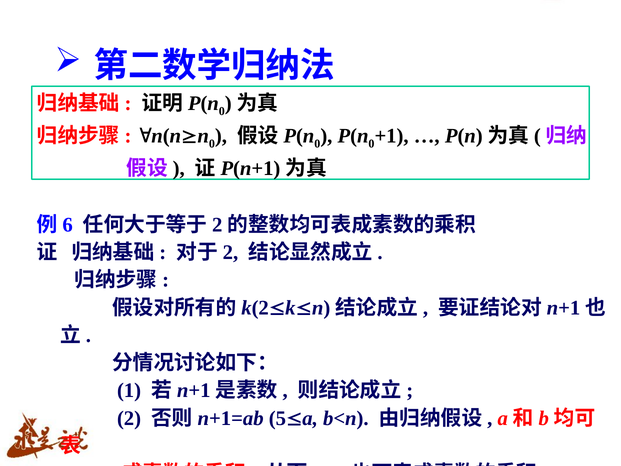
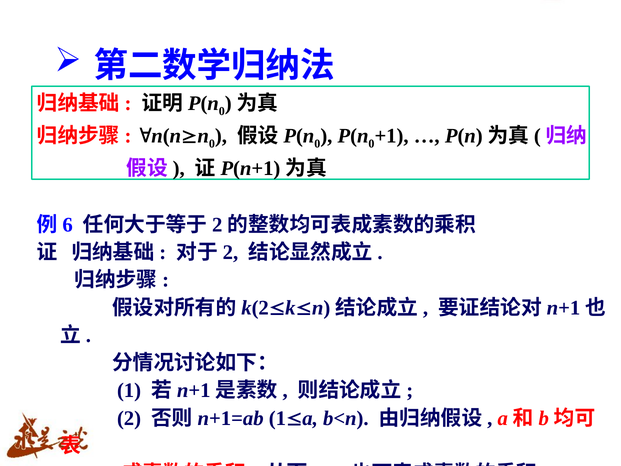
5: 5 -> 1 (277, 418)
